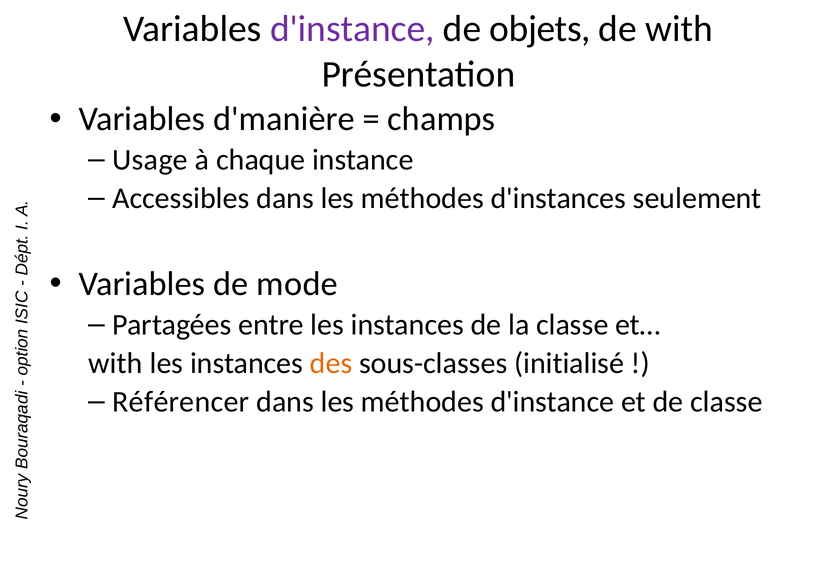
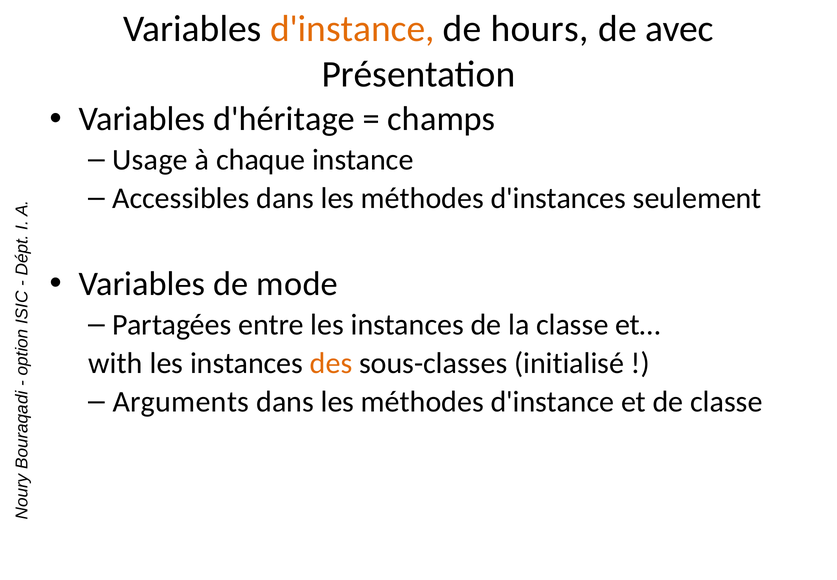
d'instance colour: purple -> orange (352, 29)
objets: objets -> hours (540, 29)
de with: with -> avec (679, 29)
d'manière: d'manière -> d'héritage (284, 119)
Référencer: Référencer -> Arguments (181, 401)
